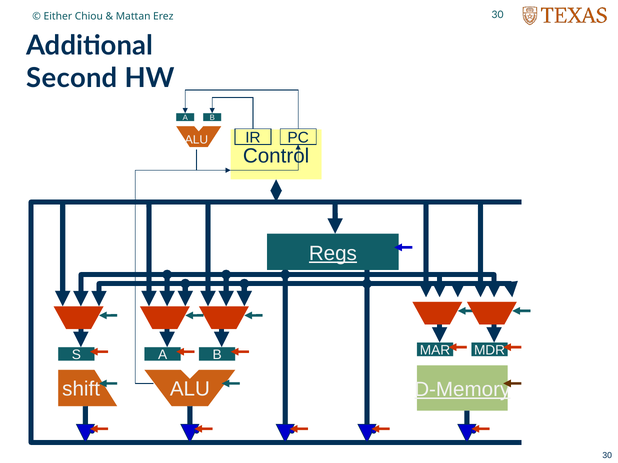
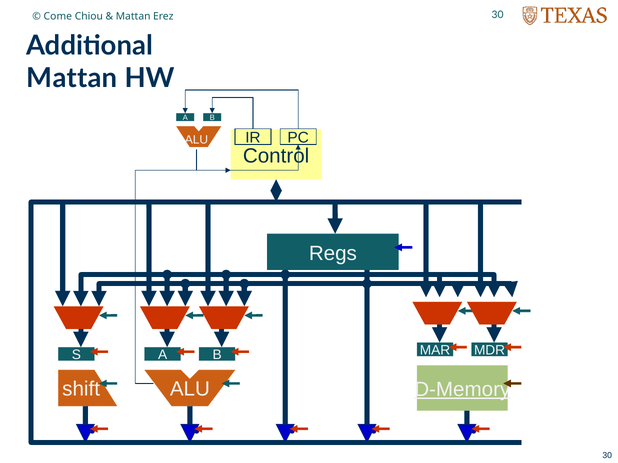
Either: Either -> Come (58, 16)
Second: Second -> Mattan (72, 78)
Regs underline: present -> none (333, 254)
